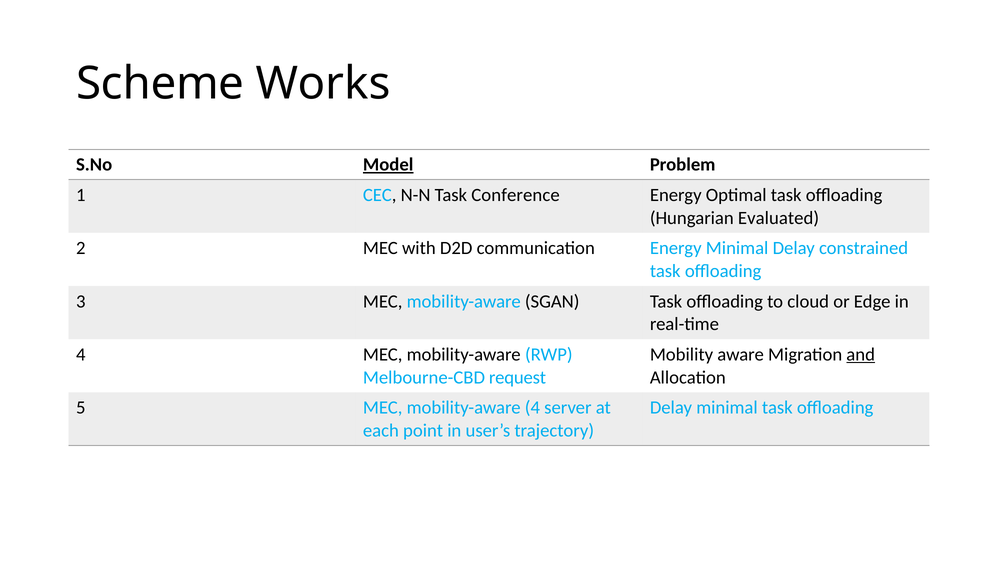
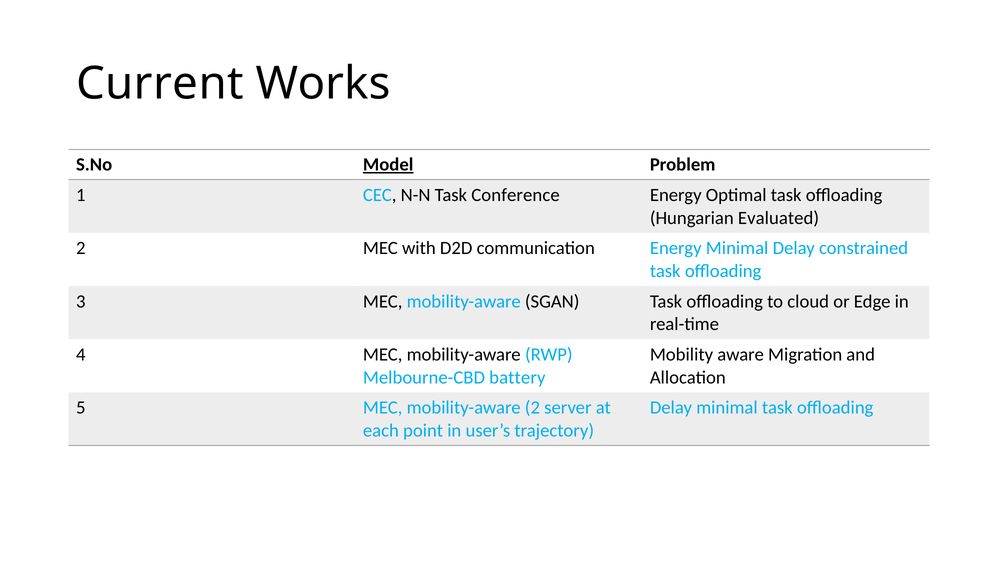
Scheme: Scheme -> Current (160, 84)
and underline: present -> none (861, 355)
request: request -> battery (517, 378)
mobility-aware 4: 4 -> 2 (532, 408)
